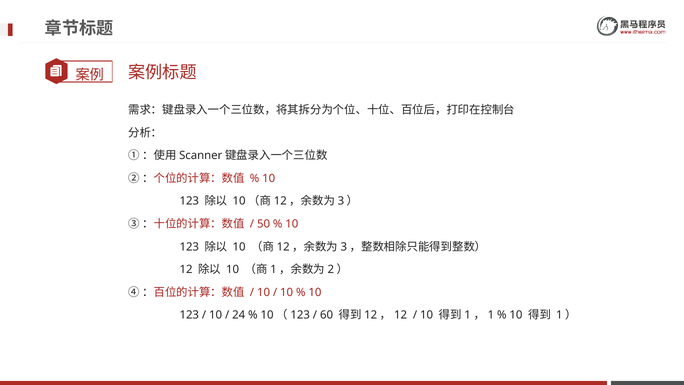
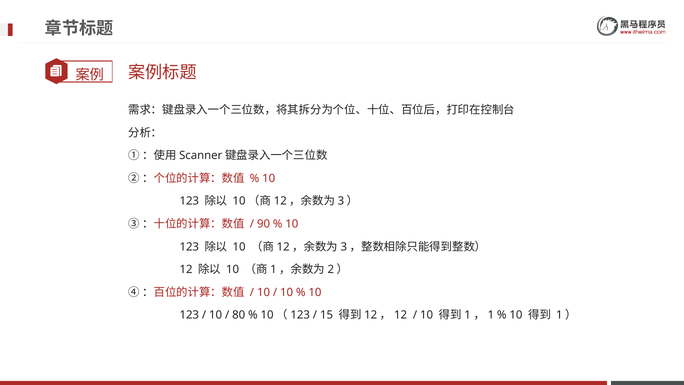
50: 50 -> 90 (264, 224)
24: 24 -> 80 (239, 315)
60: 60 -> 15 (327, 315)
